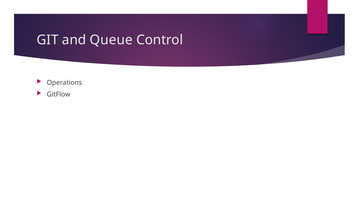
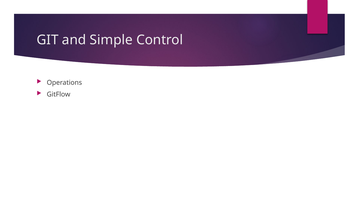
Queue: Queue -> Simple (111, 40)
